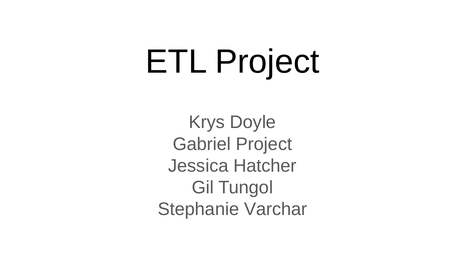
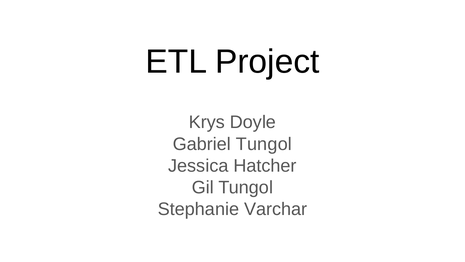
Gabriel Project: Project -> Tungol (264, 144)
